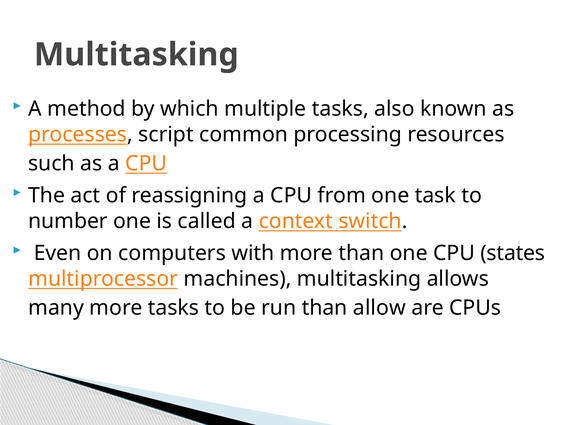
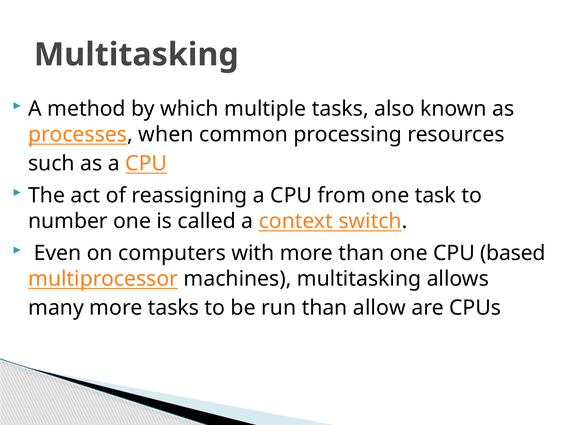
script: script -> when (166, 134)
states: states -> based (513, 253)
